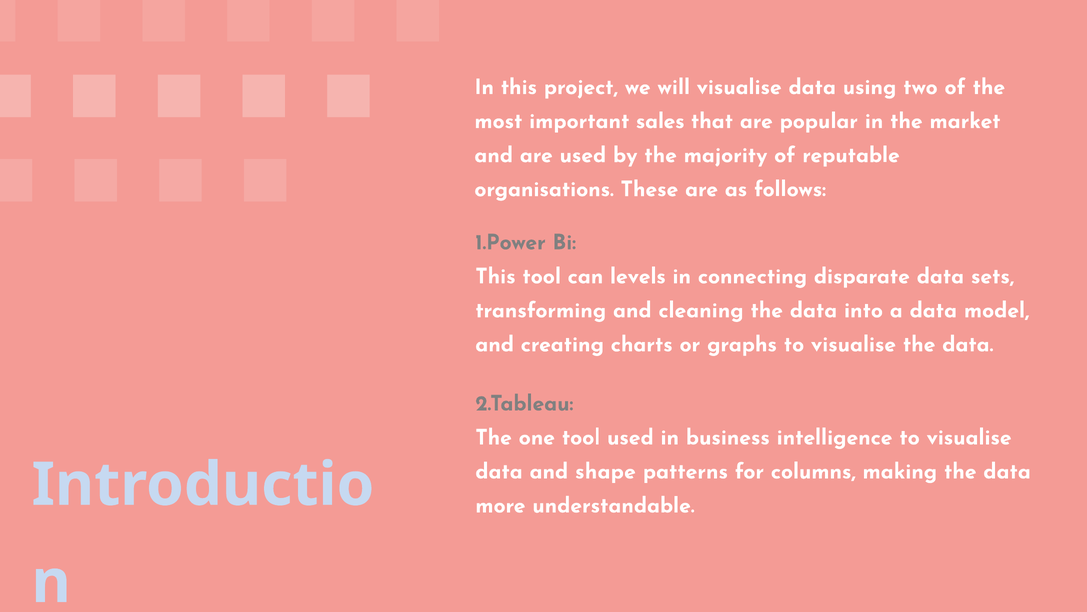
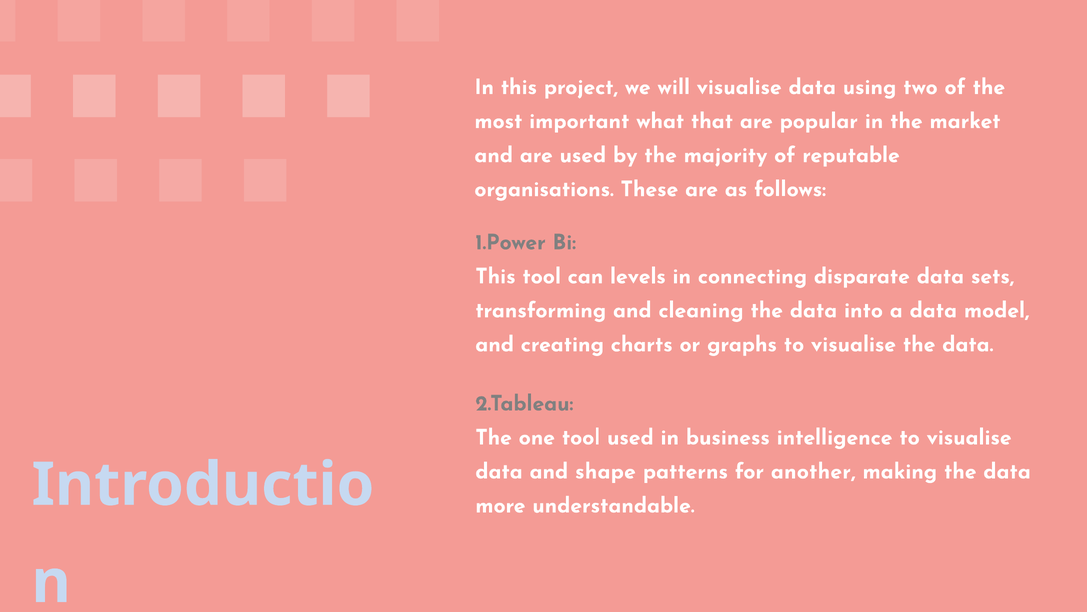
sales: sales -> what (660, 121)
columns: columns -> another (813, 471)
